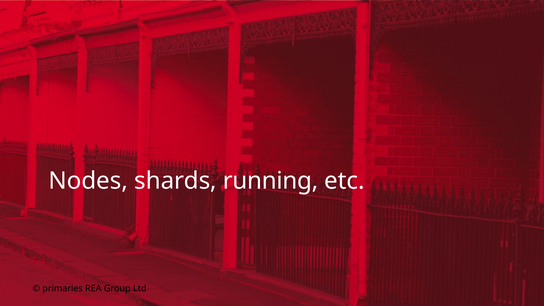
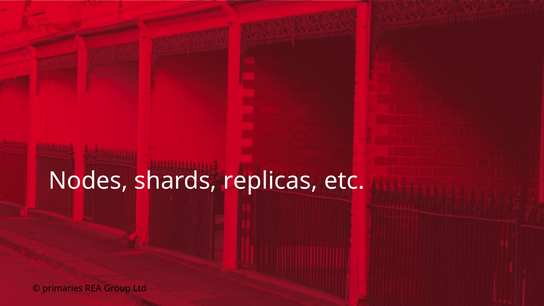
running: running -> replicas (270, 181)
